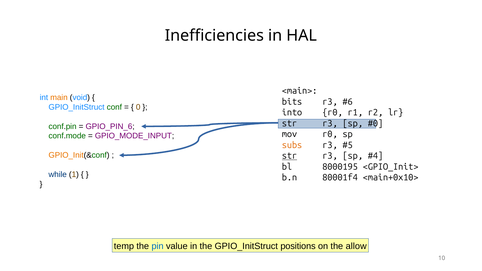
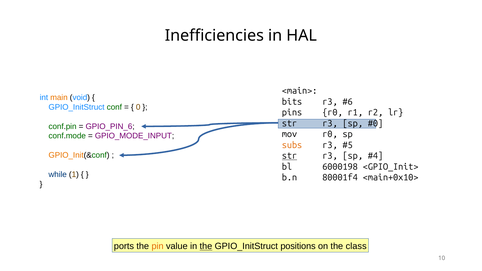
into: into -> pins (292, 113)
8000195: 8000195 -> 6000198 (340, 167)
temp: temp -> ports (124, 246)
pin colour: blue -> orange (158, 246)
the underline: none -> present (206, 246)
allow: allow -> class (356, 246)
